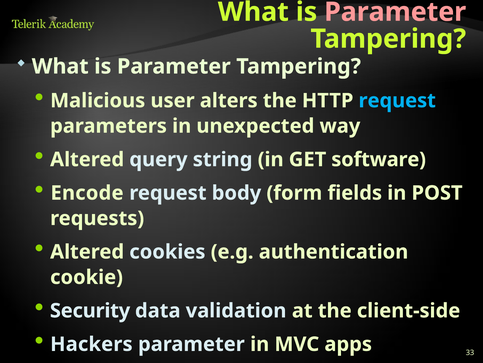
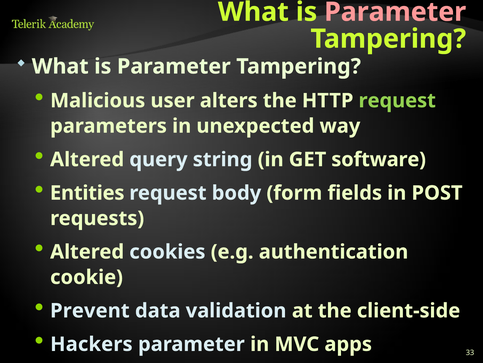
request colour: light blue -> light green (397, 100)
Encode: Encode -> Entities (87, 193)
Security: Security -> Prevent (90, 310)
